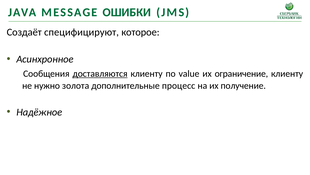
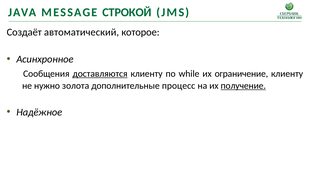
ОШИБКИ: ОШИБКИ -> СТРОКОЙ (127, 12)
специфицируют: специфицируют -> автоматический (82, 32)
value: value -> while (189, 73)
получение underline: none -> present (243, 85)
